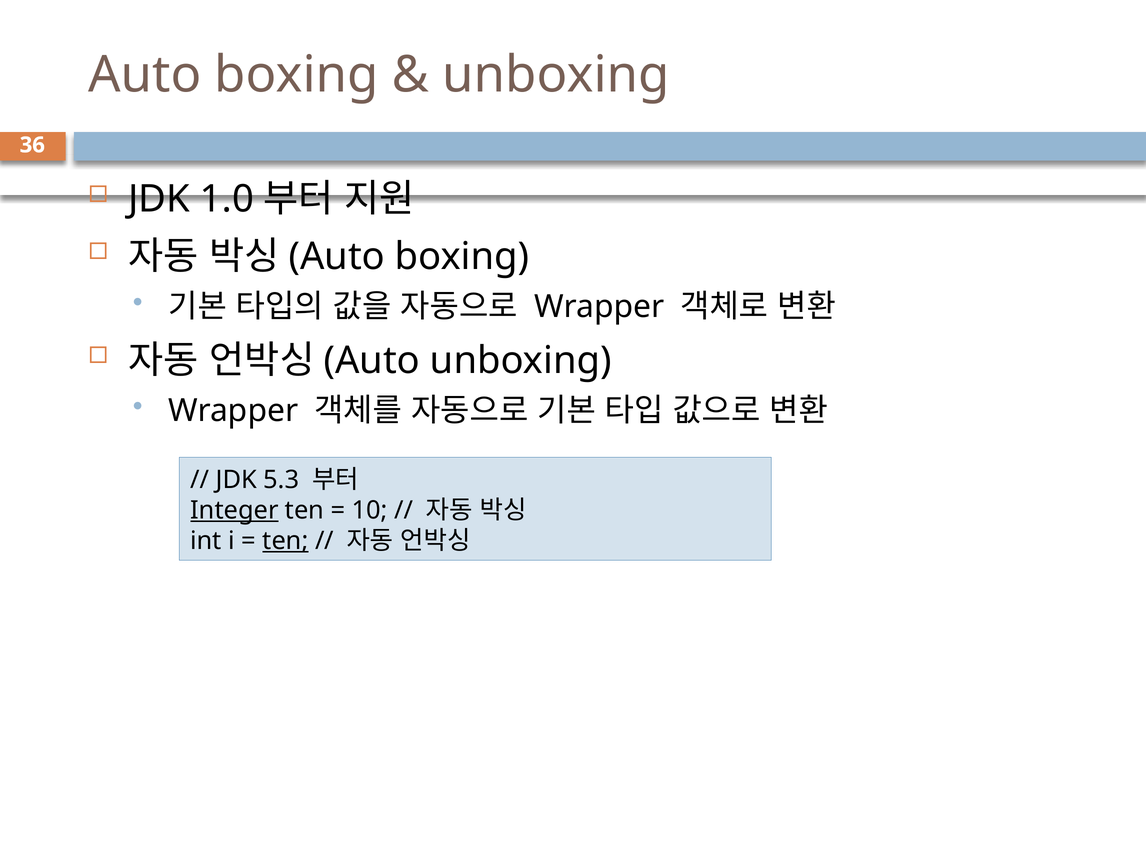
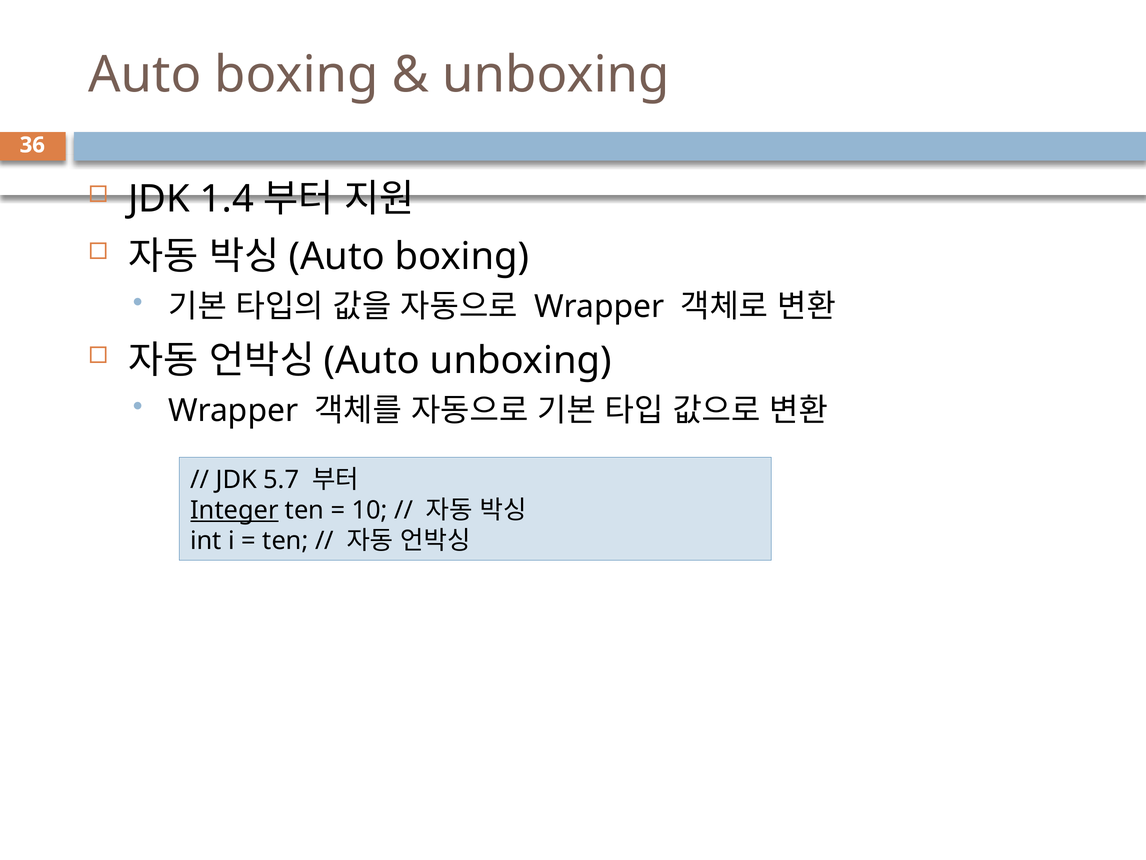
1.0: 1.0 -> 1.4 (227, 199)
5.3: 5.3 -> 5.7 (281, 480)
ten underline: present -> none (285, 541)
